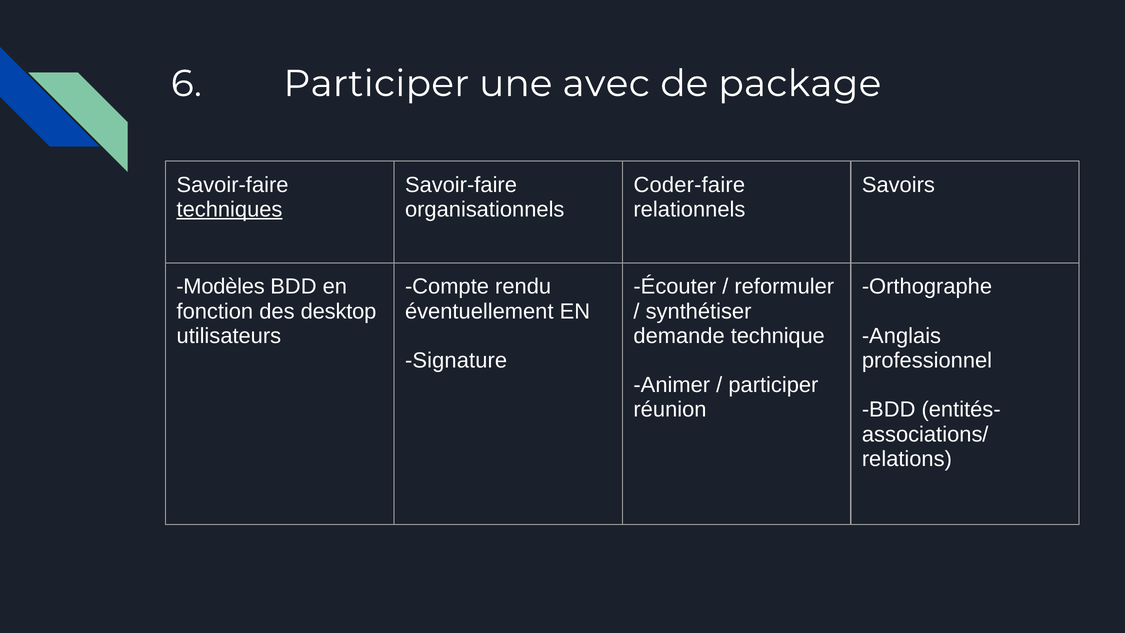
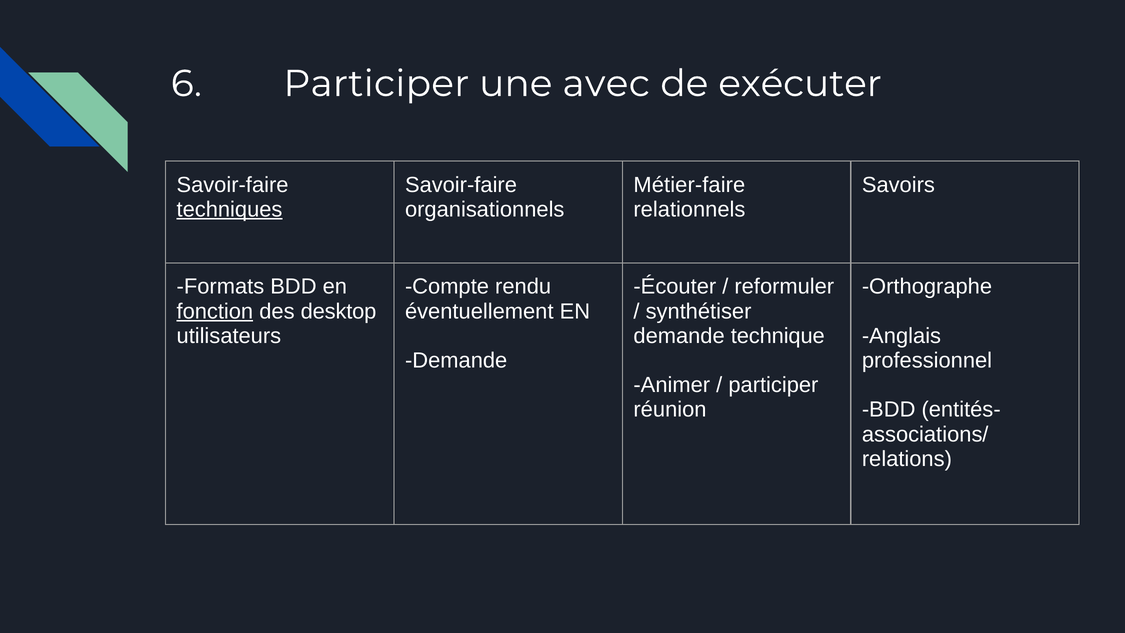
package: package -> exécuter (800, 84)
Coder-faire: Coder-faire -> Métier-faire (689, 185)
Modèles: Modèles -> Formats (220, 287)
fonction underline: none -> present (215, 311)
Signature: Signature -> Demande (456, 360)
